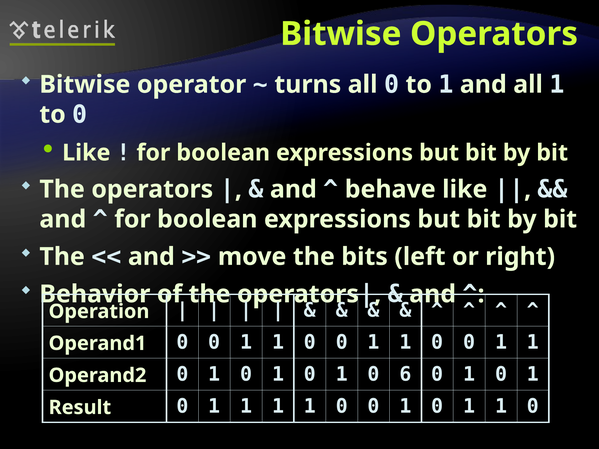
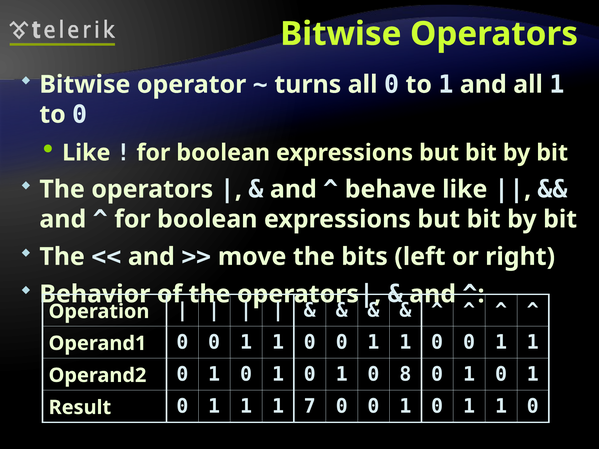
6: 6 -> 8 (405, 374)
1 1 1 1: 1 -> 7 (310, 407)
